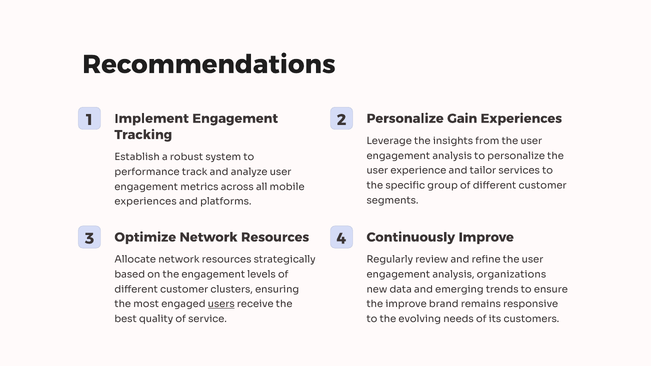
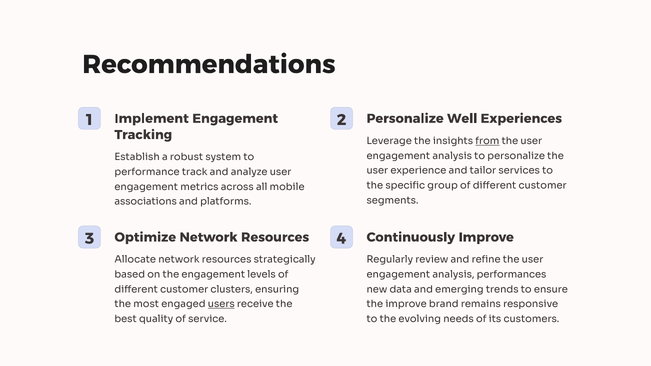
Gain: Gain -> Well (462, 119)
from underline: none -> present (487, 141)
experiences: experiences -> associations (146, 202)
organizations: organizations -> performances (512, 275)
